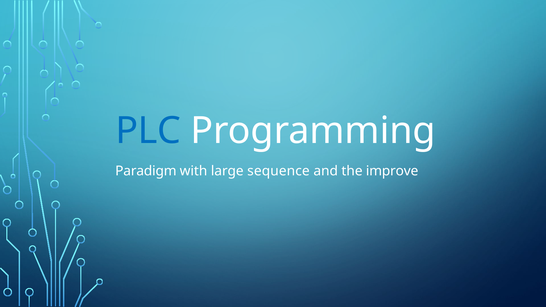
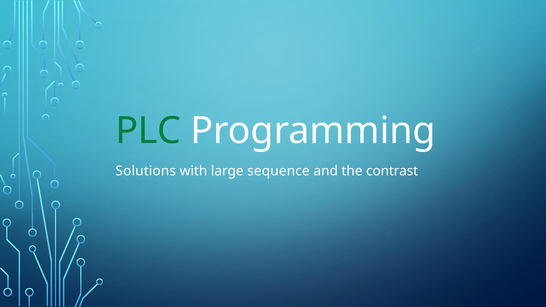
PLC colour: blue -> green (148, 131)
Paradigm: Paradigm -> Solutions (146, 171)
improve: improve -> contrast (392, 171)
